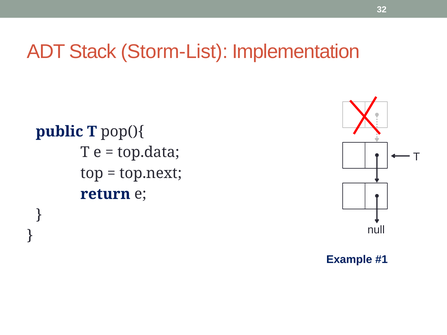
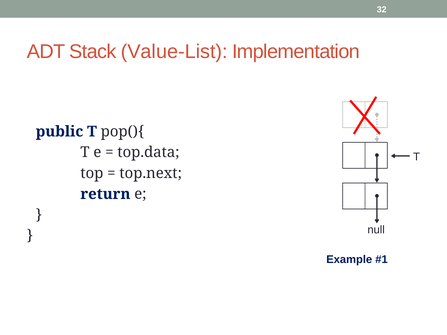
Storm-List: Storm-List -> Value-List (174, 52)
